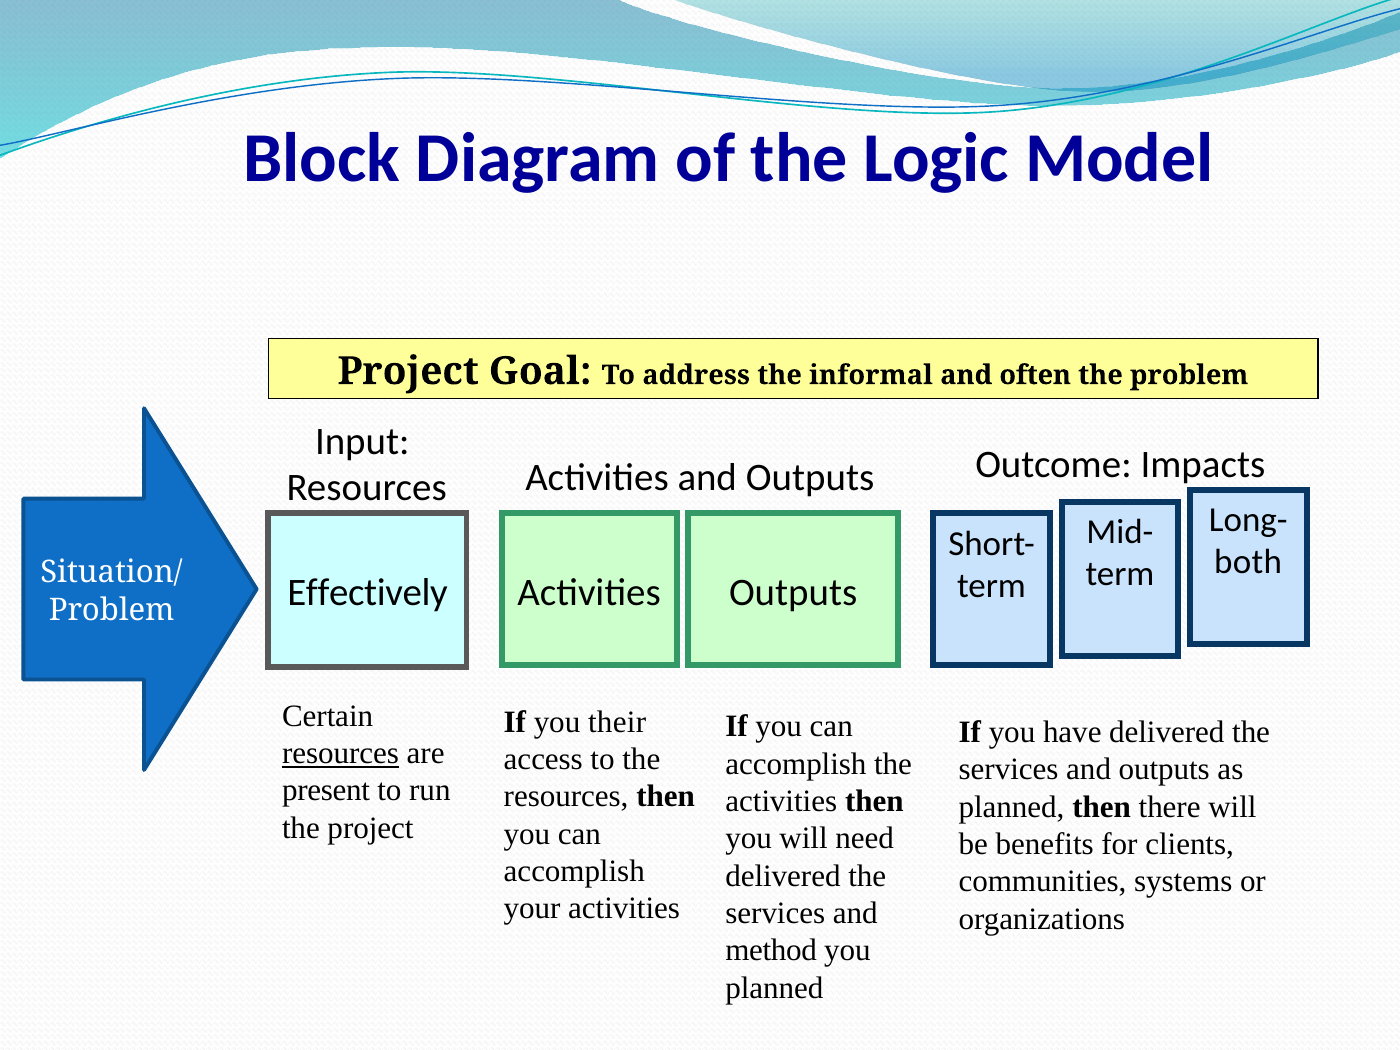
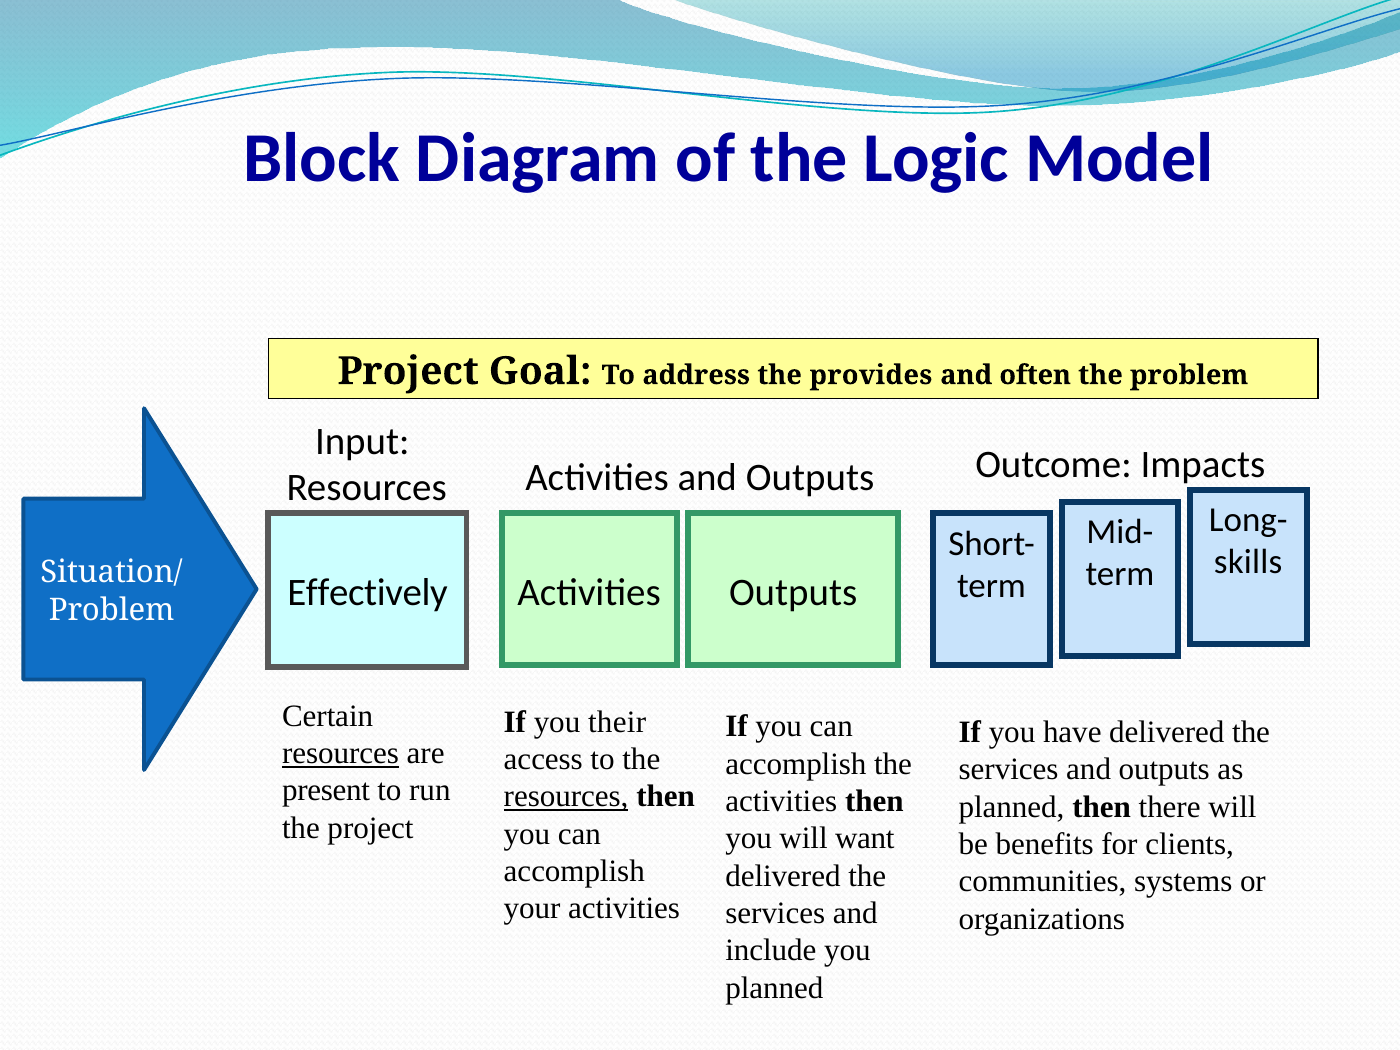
informal: informal -> provides (871, 375)
both: both -> skills (1248, 562)
resources underline: none -> present (566, 797)
need: need -> want (865, 839)
method: method -> include (771, 951)
